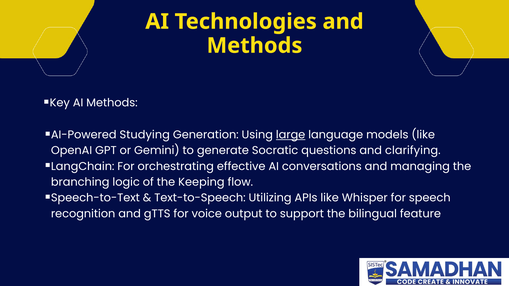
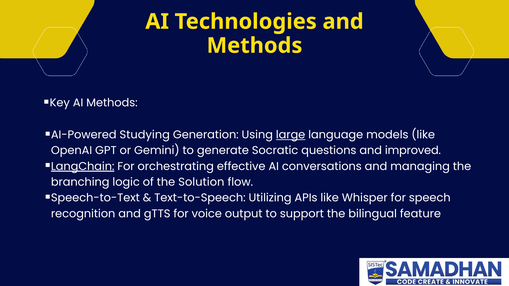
clarifying: clarifying -> improved (413, 151)
LangChain underline: none -> present (83, 166)
Keeping: Keeping -> Solution (201, 182)
